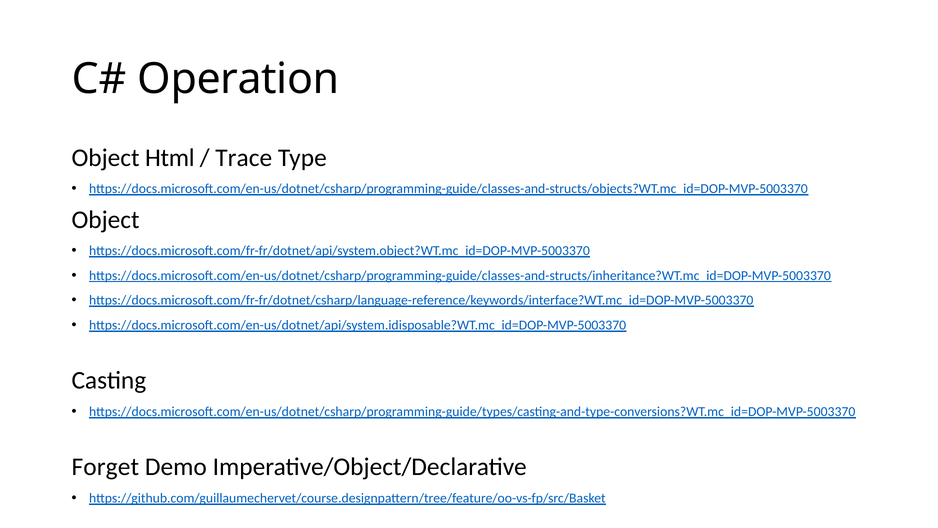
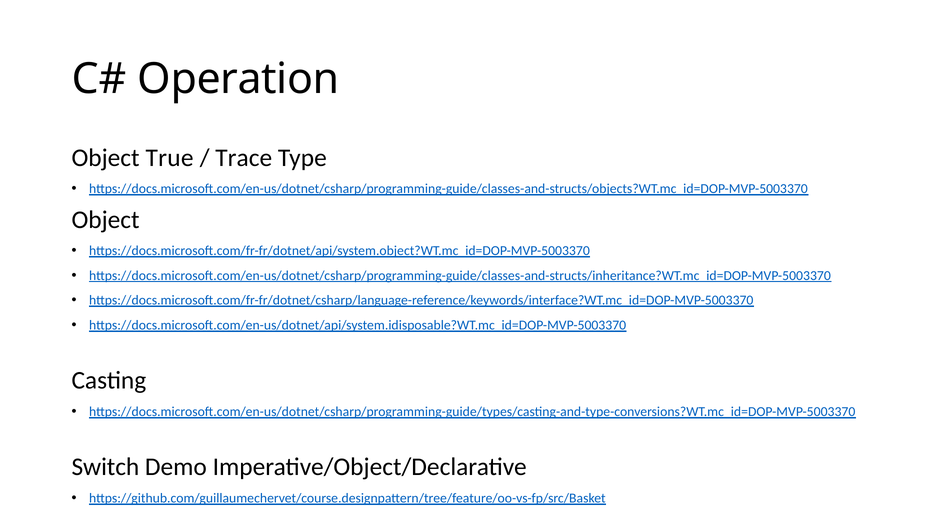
Html: Html -> True (170, 158)
Forget: Forget -> Switch (105, 467)
